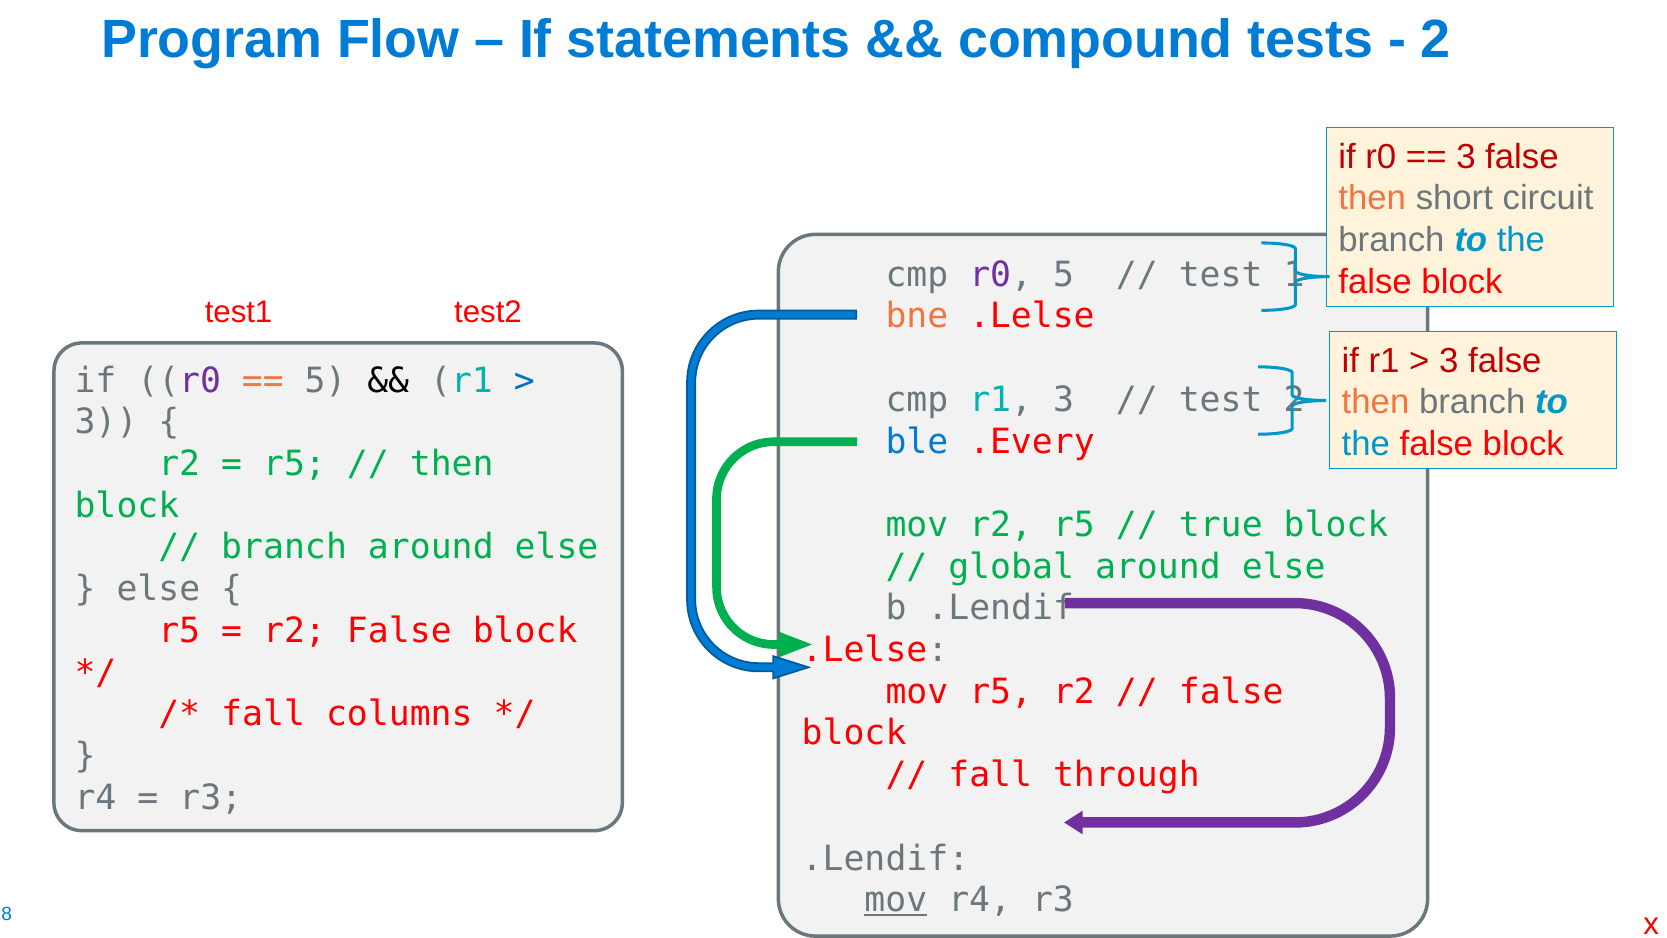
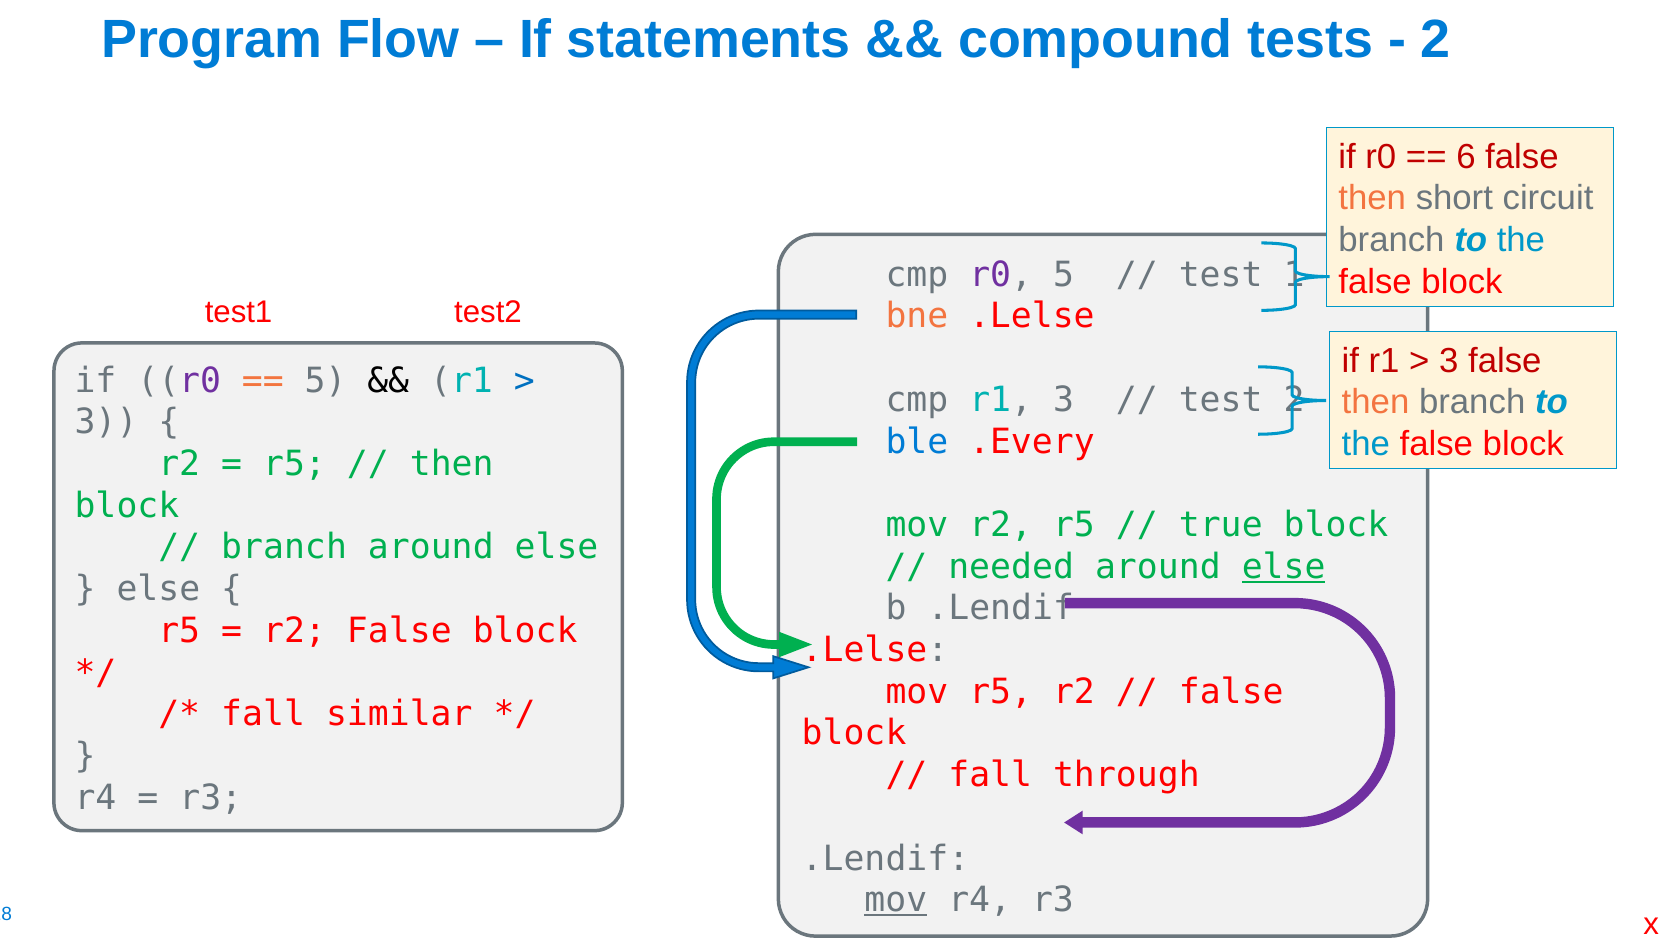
3: 3 -> 6 (1466, 157)
global: global -> needed (1011, 566)
else underline: none -> present (1284, 566)
columns: columns -> similar (399, 714)
